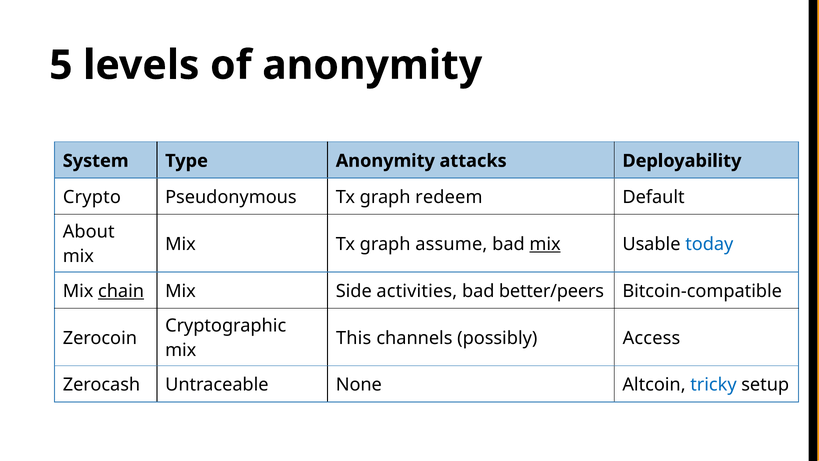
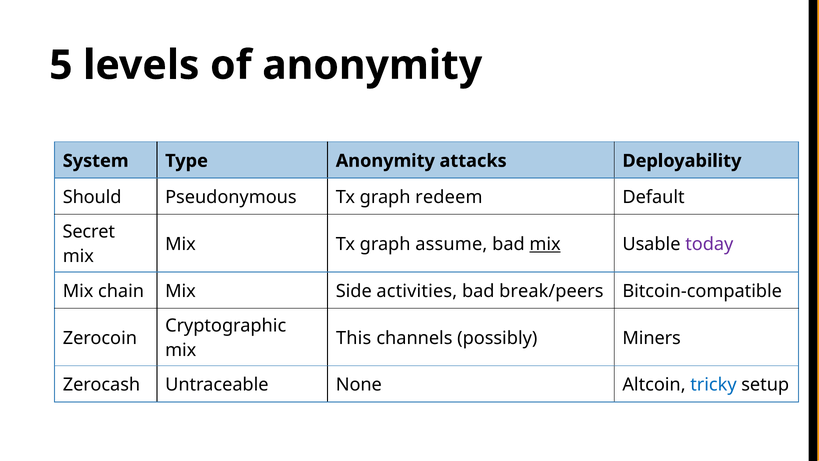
Crypto: Crypto -> Should (92, 197)
About: About -> Secret (89, 232)
today colour: blue -> purple (709, 244)
chain underline: present -> none (121, 291)
better/peers: better/peers -> break/peers (551, 291)
Access: Access -> Miners (652, 338)
